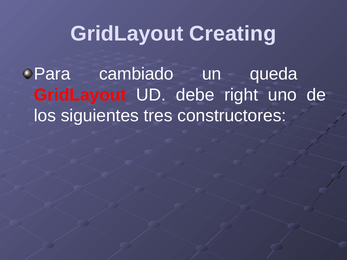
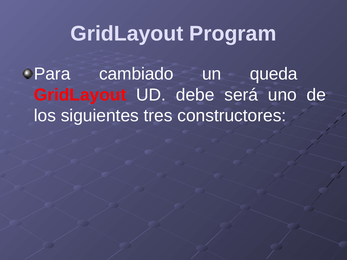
Creating: Creating -> Program (233, 34)
right: right -> será (241, 95)
